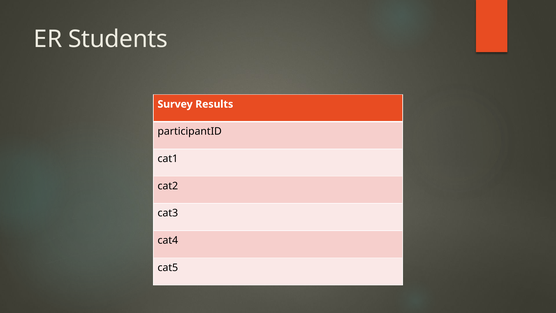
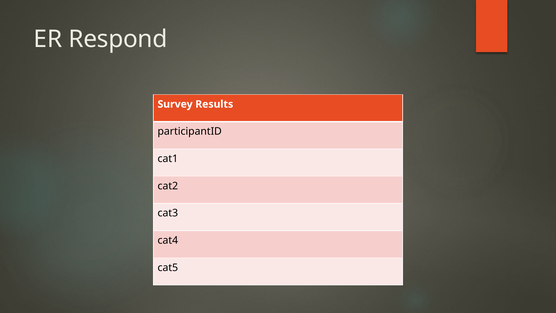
Students: Students -> Respond (118, 39)
